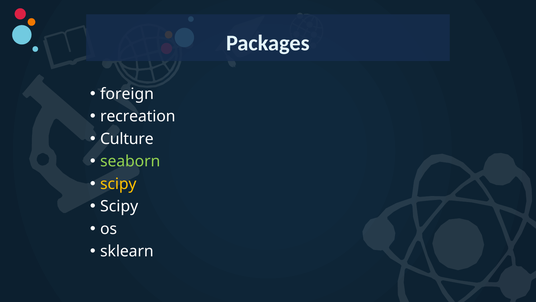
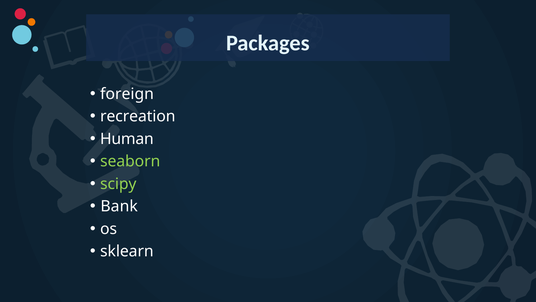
Culture: Culture -> Human (127, 139)
scipy colour: yellow -> light green (118, 184)
Scipy: Scipy -> Bank (119, 206)
